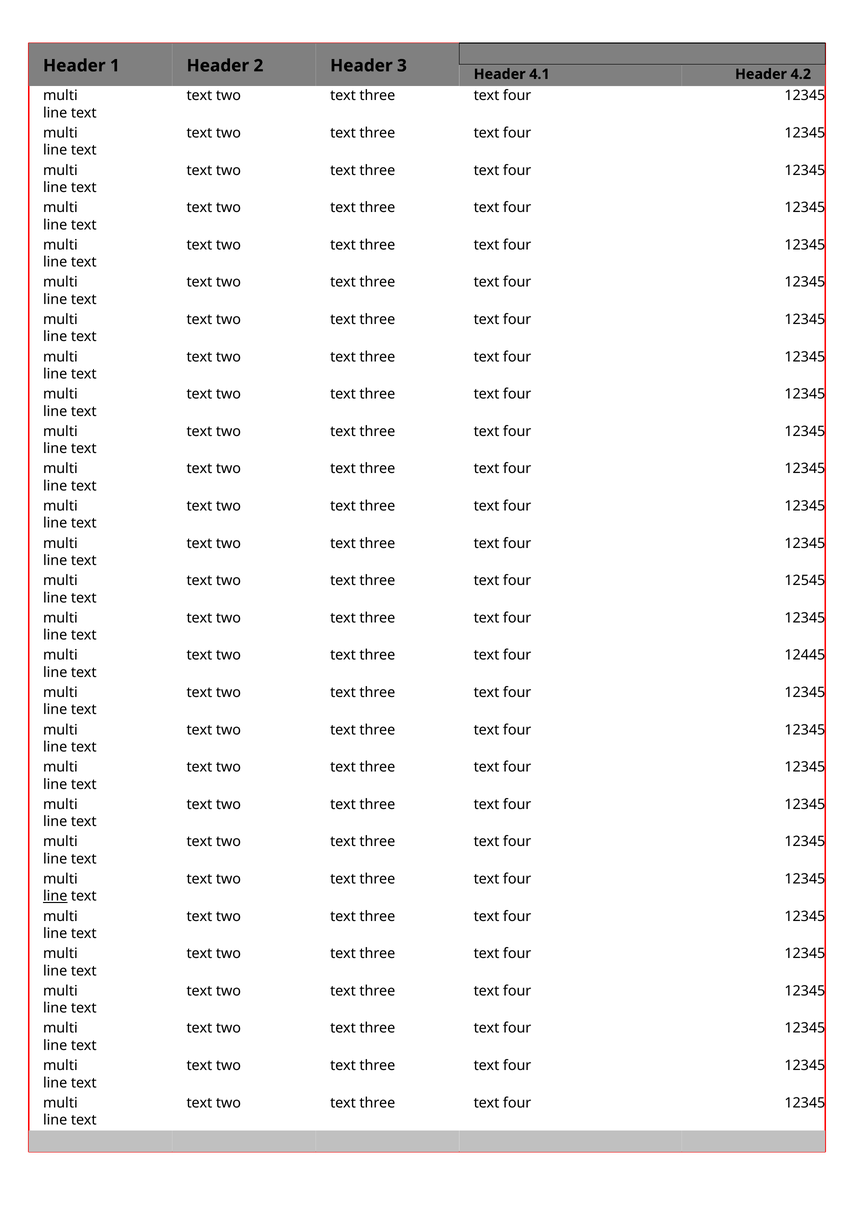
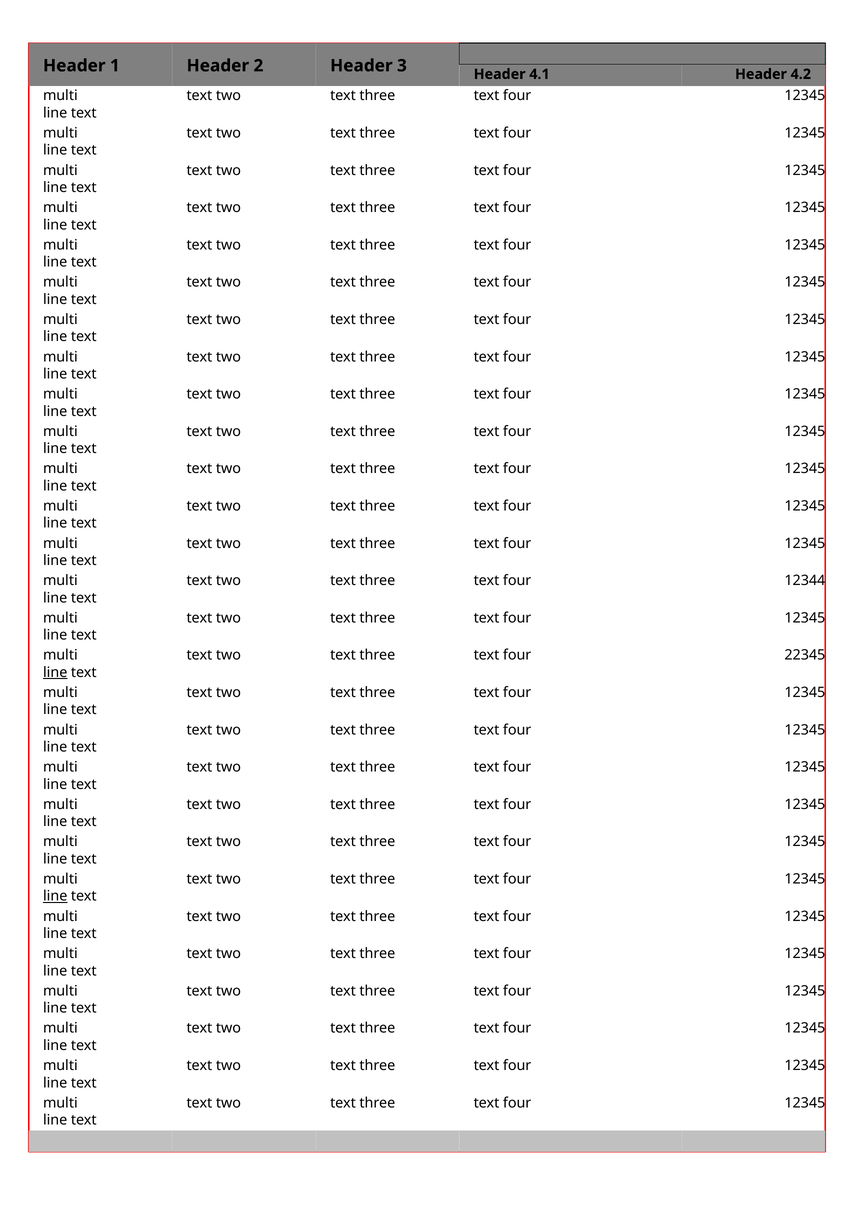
12545: 12545 -> 12344 (805, 581)
12445: 12445 -> 22345 (805, 656)
line underline: none -> present (55, 673)
